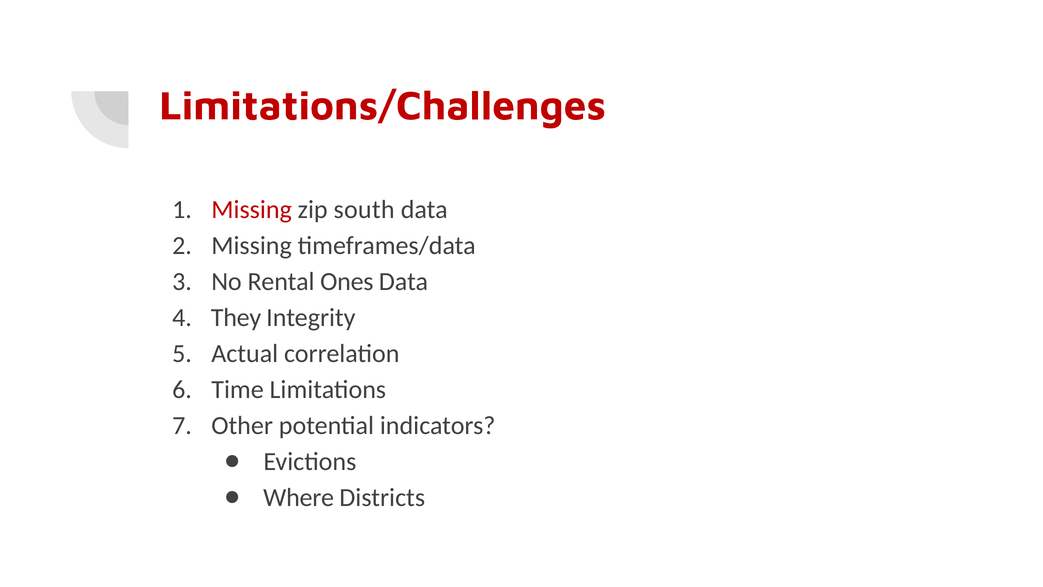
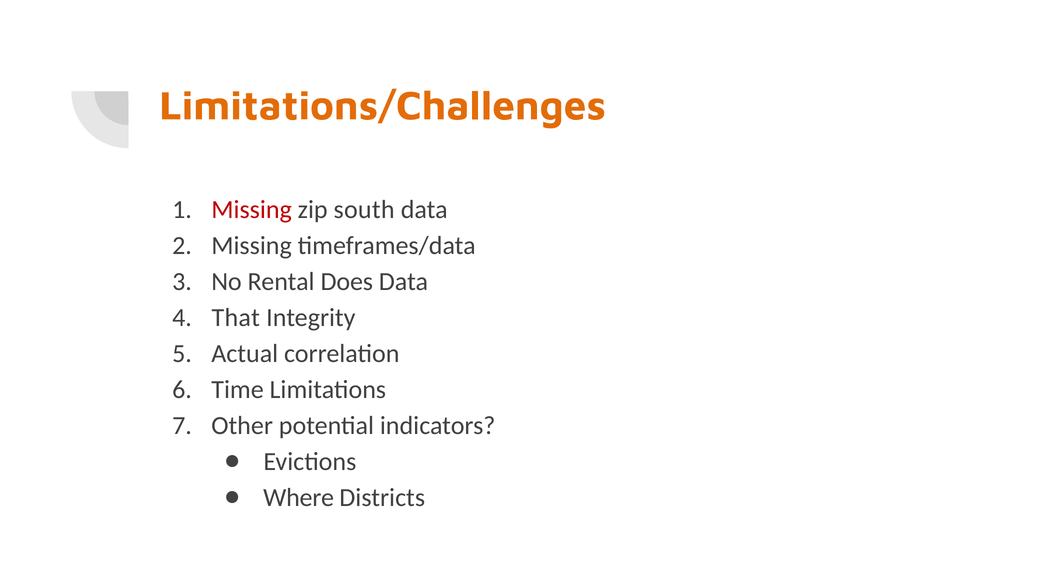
Limitations/Challenges colour: red -> orange (383, 106)
Ones: Ones -> Does (347, 282)
They: They -> That (236, 318)
